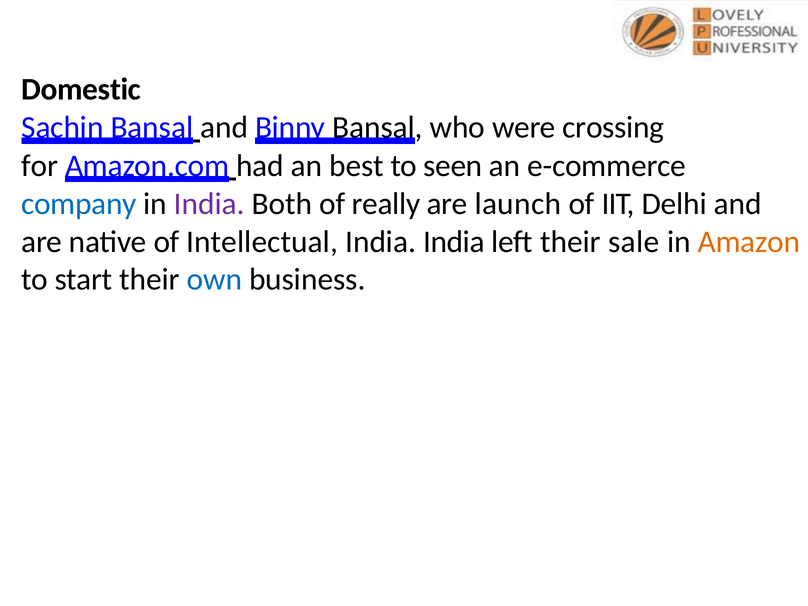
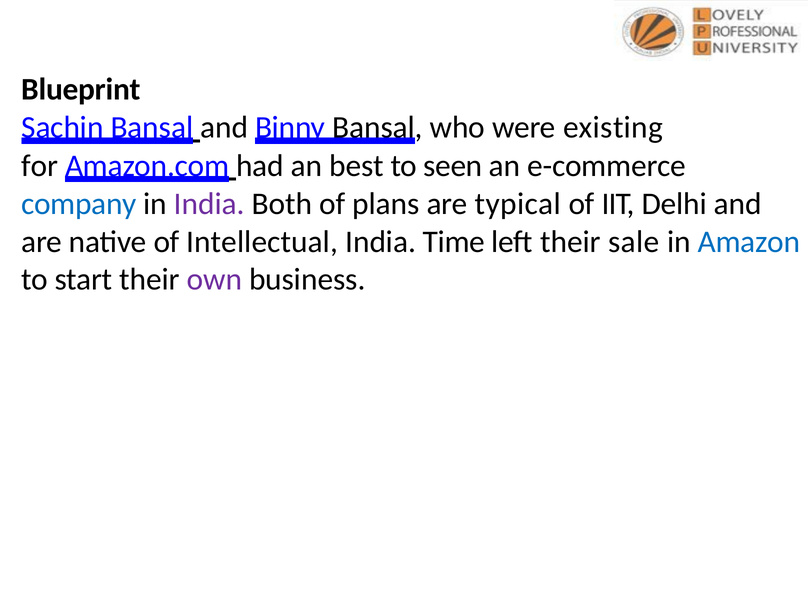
Domestic: Domestic -> Blueprint (81, 89)
crossing: crossing -> existing (613, 127)
really: really -> plans (386, 204)
launch: launch -> typical (518, 204)
India India: India -> Time (454, 242)
Amazon colour: orange -> blue (749, 242)
own colour: blue -> purple (215, 279)
